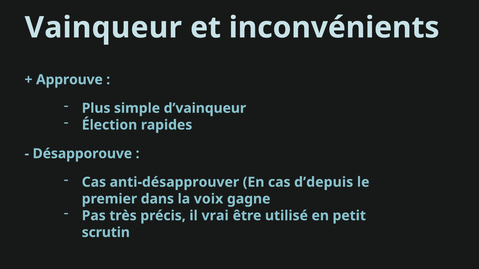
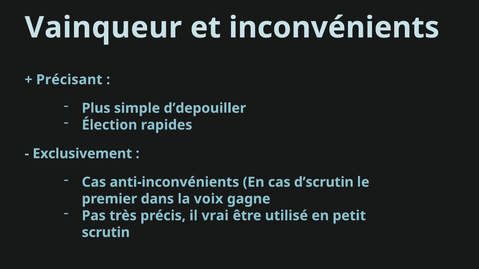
Approuve: Approuve -> Précisant (69, 80)
d’vainqueur: d’vainqueur -> d’depouiller (205, 108)
Désapporouve: Désapporouve -> Exclusivement (82, 154)
anti-désapprouver: anti-désapprouver -> anti-inconvénients (174, 182)
d’depuis: d’depuis -> d’scrutin (324, 182)
